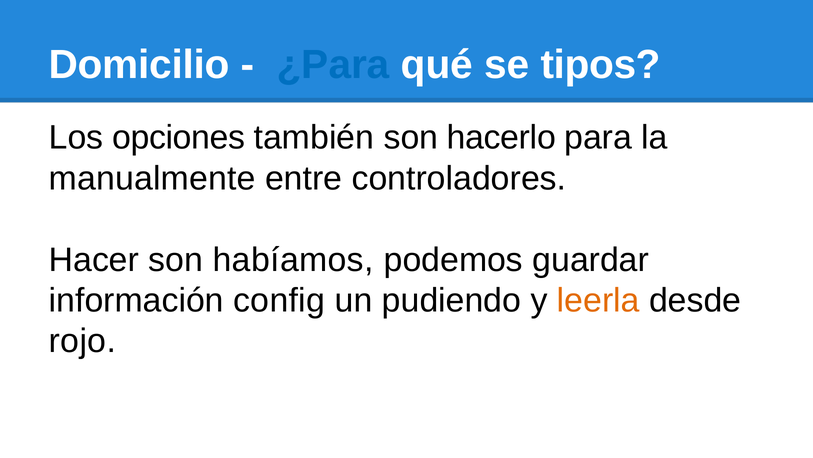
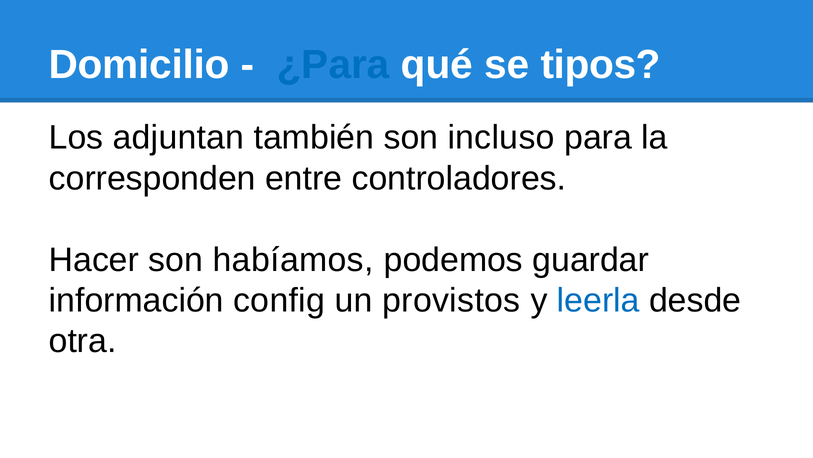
opciones: opciones -> adjuntan (178, 138)
hacerlo: hacerlo -> incluso (501, 138)
manualmente: manualmente -> corresponden (152, 178)
pudiendo: pudiendo -> provistos (451, 300)
leerla colour: orange -> blue (598, 300)
rojo: rojo -> otra (83, 341)
